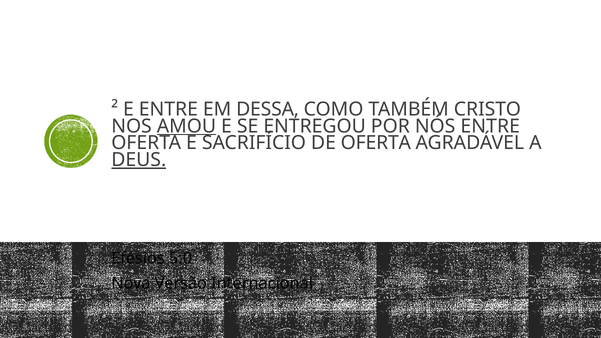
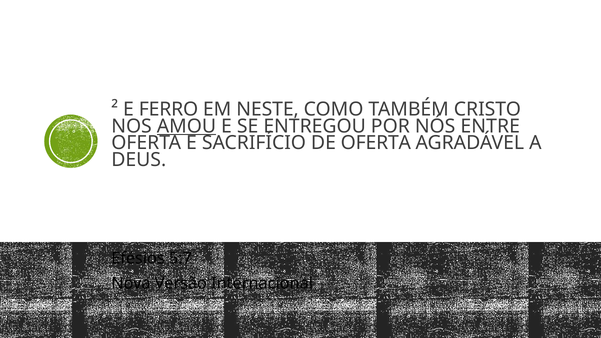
E ENTRE: ENTRE -> FERRO (168, 110)
DESSA: DESSA -> NESTE (268, 110)
DEUS underline: present -> none (139, 160)
5:0: 5:0 -> 5:7 (180, 258)
